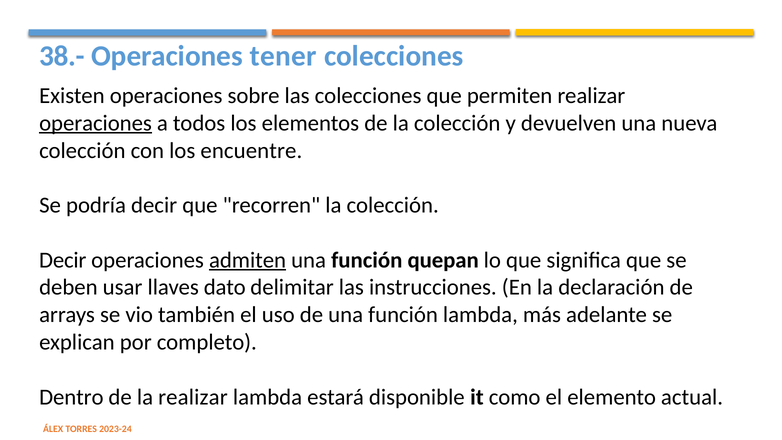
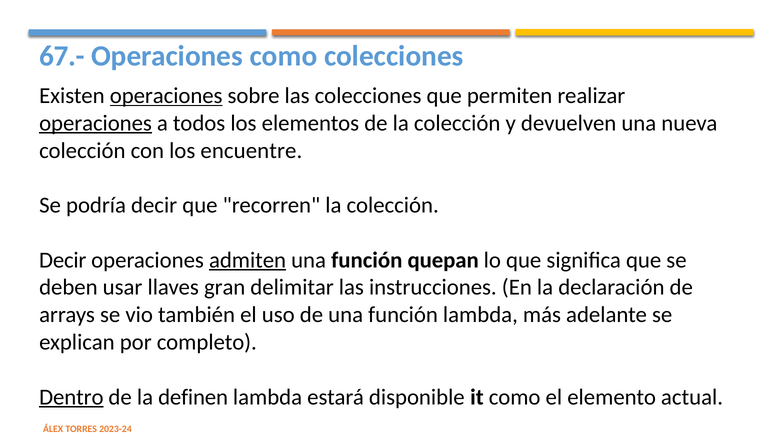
38.-: 38.- -> 67.- (62, 56)
Operaciones tener: tener -> como (283, 56)
operaciones underline: none -> present (166, 96)
dato: dato -> gran (225, 287)
Dentro underline: none -> present (71, 397)
la realizar: realizar -> definen (193, 397)
